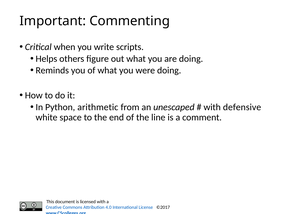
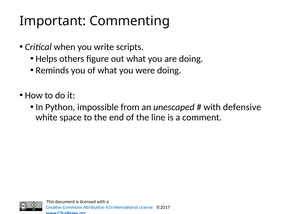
arithmetic: arithmetic -> impossible (98, 107)
